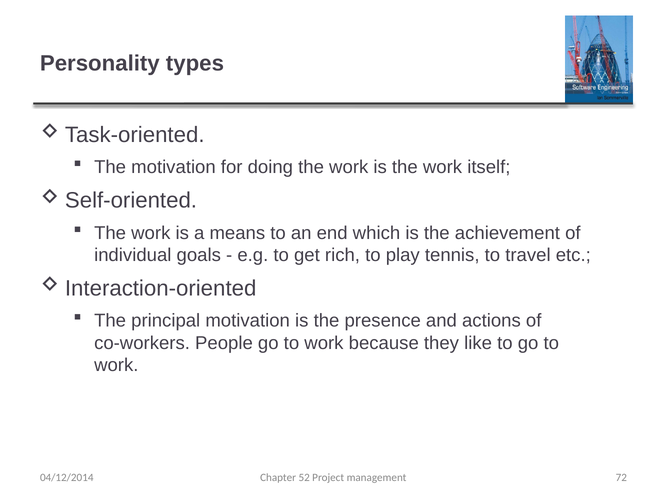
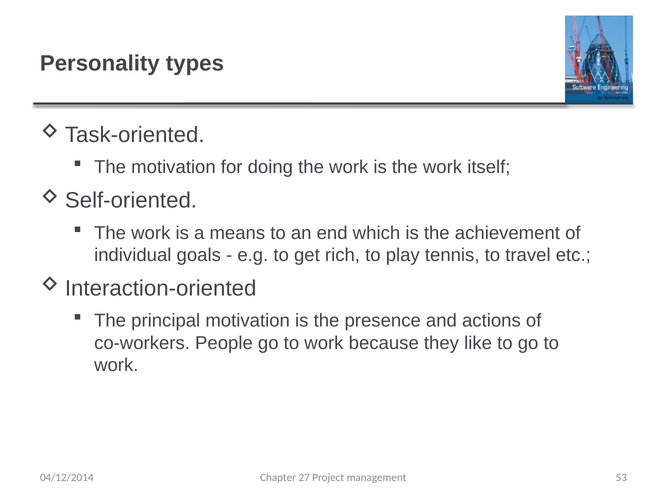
52: 52 -> 27 (304, 478)
72: 72 -> 53 (621, 478)
